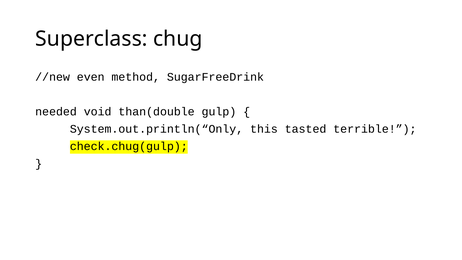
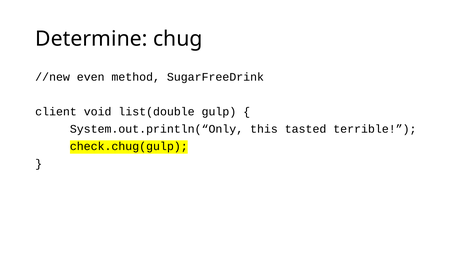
Superclass: Superclass -> Determine (91, 39)
needed: needed -> client (56, 112)
than(double: than(double -> list(double (157, 112)
